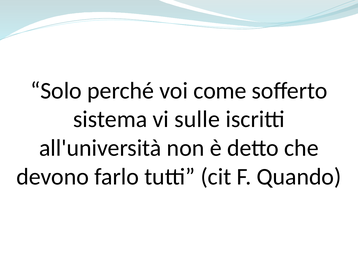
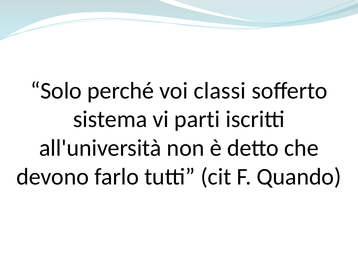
come: come -> classi (220, 90)
sulle: sulle -> parti (197, 119)
